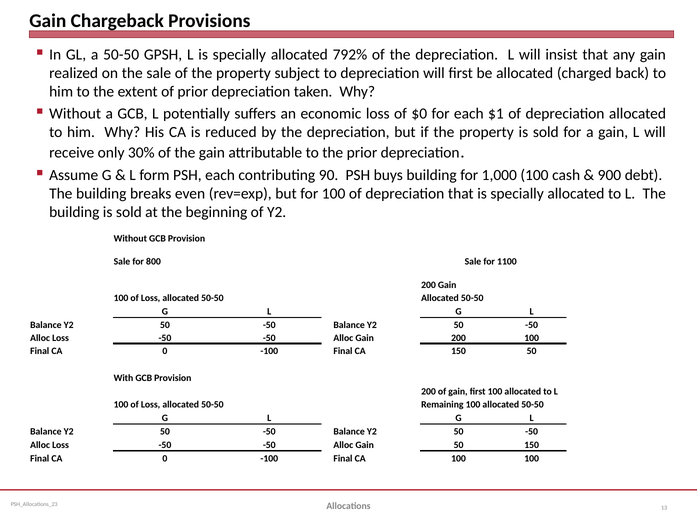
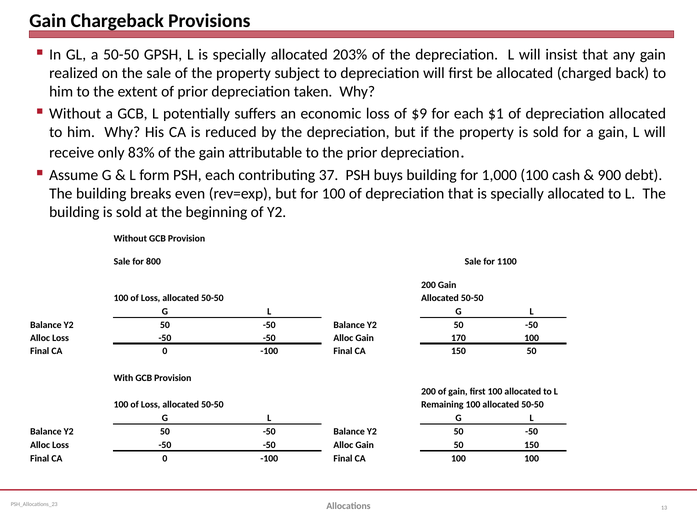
792%: 792% -> 203% (350, 54)
$0: $0 -> $9 (419, 114)
30%: 30% -> 83% (141, 153)
90: 90 -> 37 (329, 175)
Gain 200: 200 -> 170 (459, 338)
